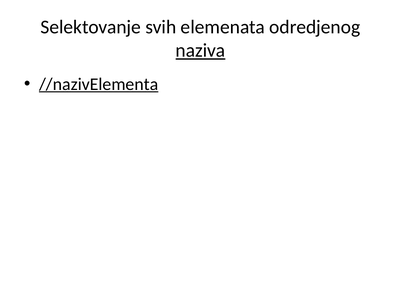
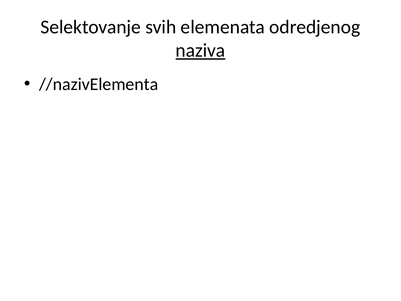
//nazivElementa underline: present -> none (99, 84)
